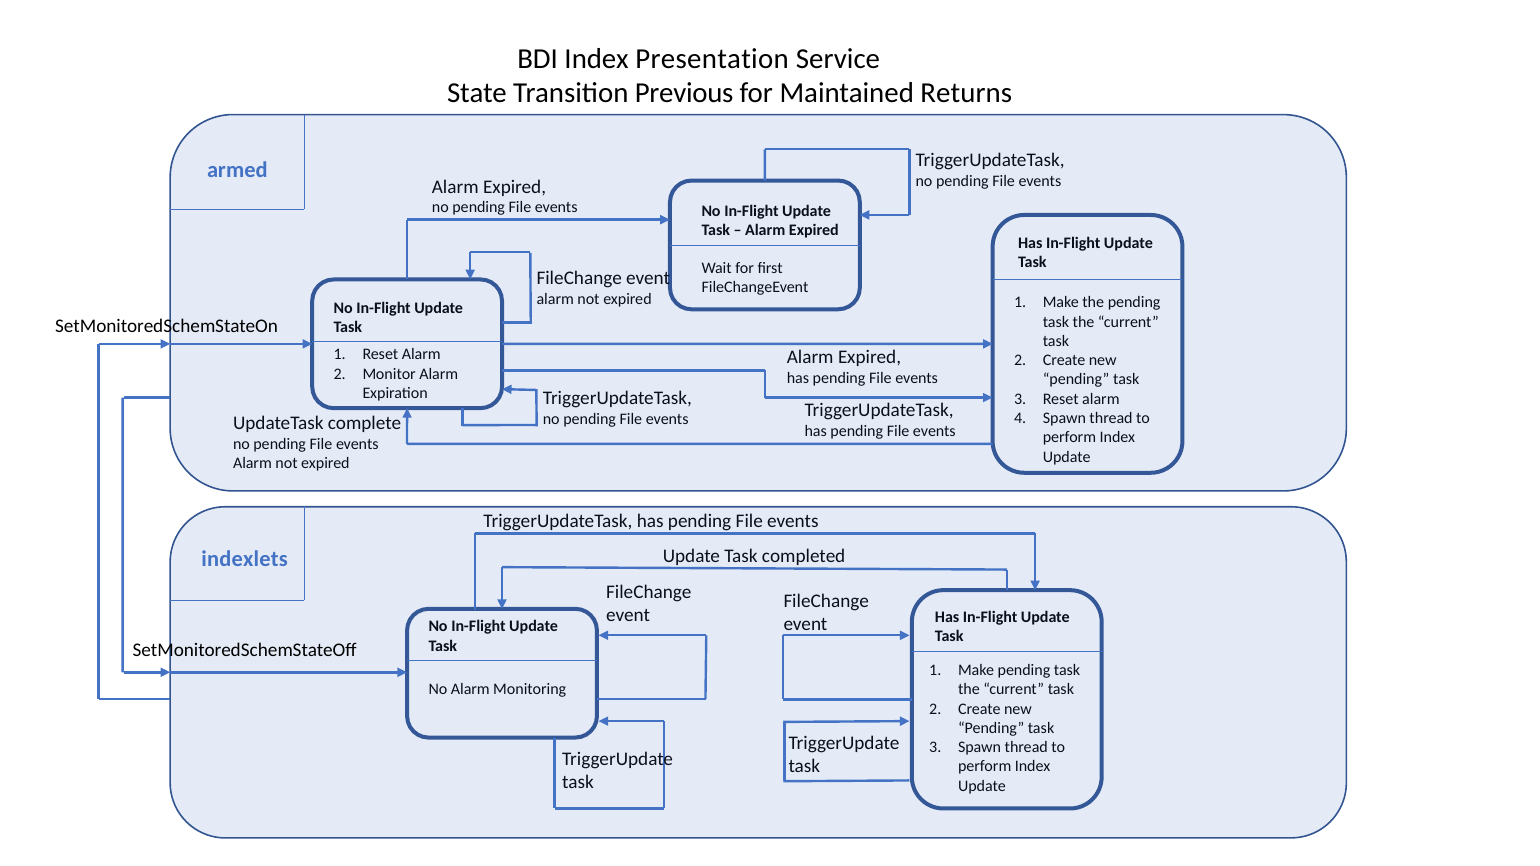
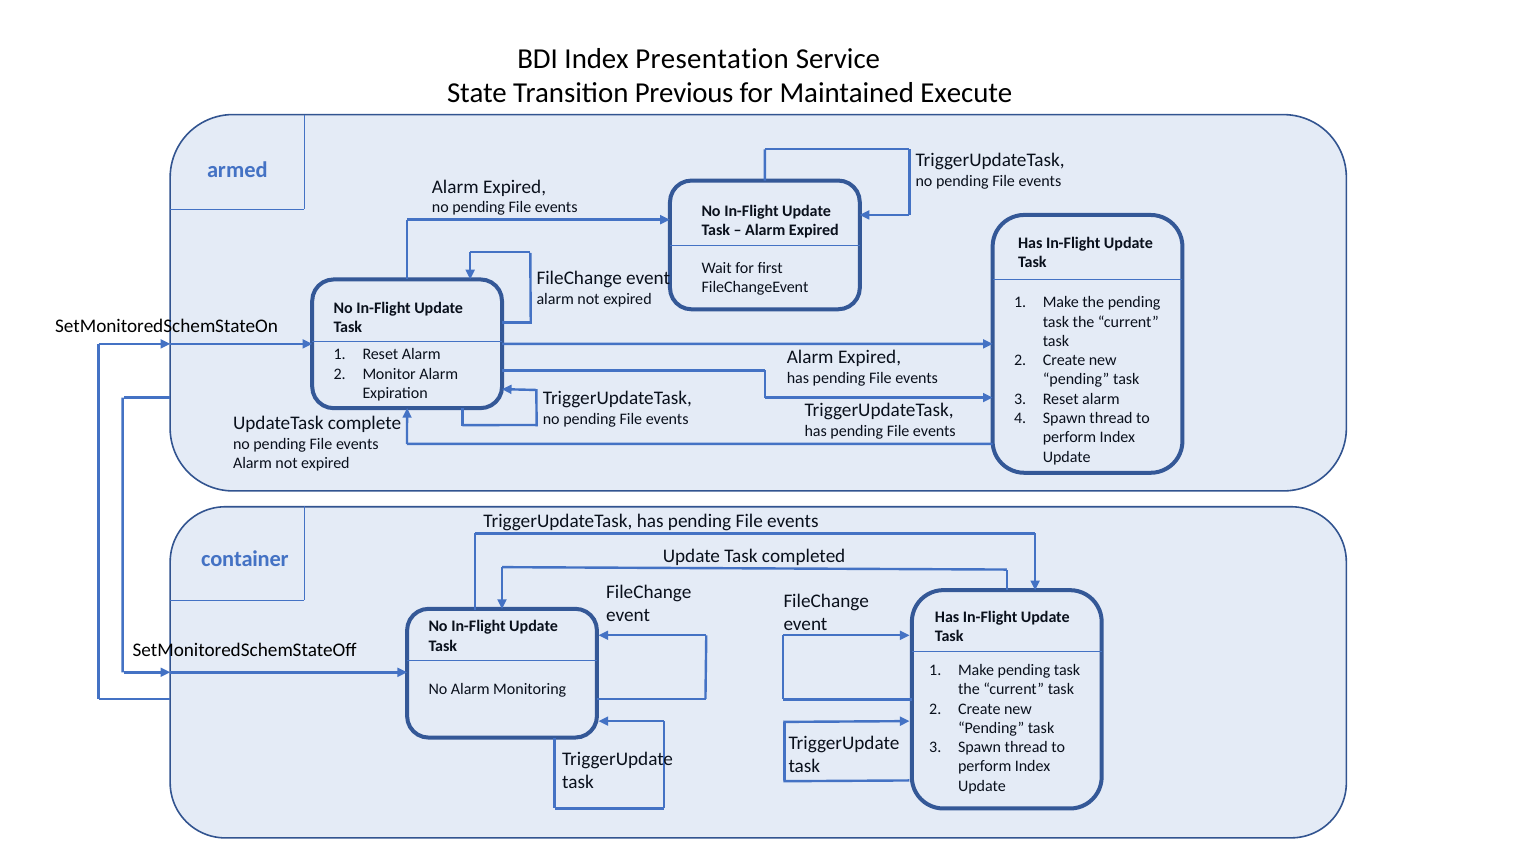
Returns: Returns -> Execute (966, 93)
indexlets: indexlets -> container (245, 560)
